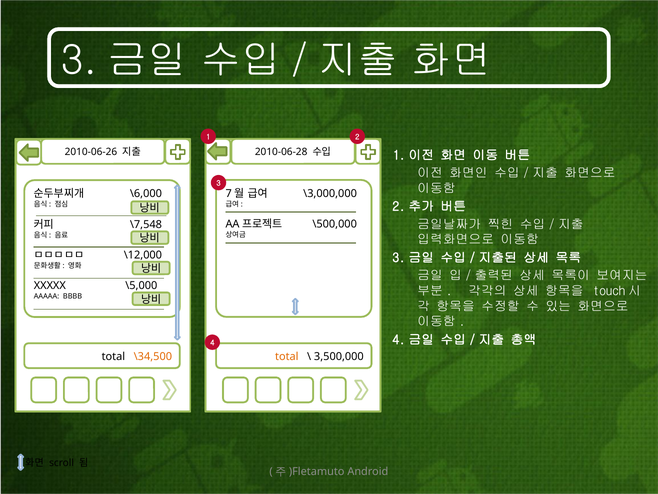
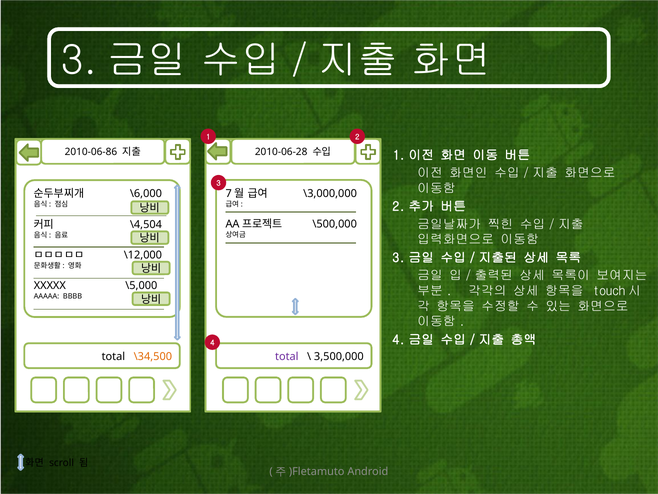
2010-06-26: 2010-06-26 -> 2010-06-86 (91, 152)
\7,548: \7,548 -> \4,504 (146, 224)
total colour: orange -> purple (287, 356)
